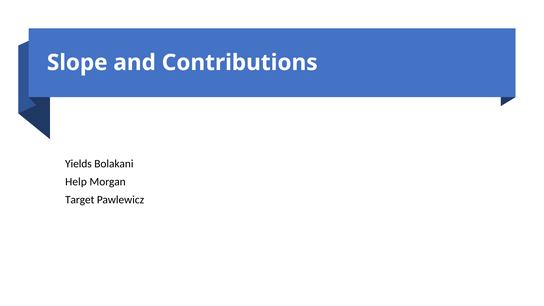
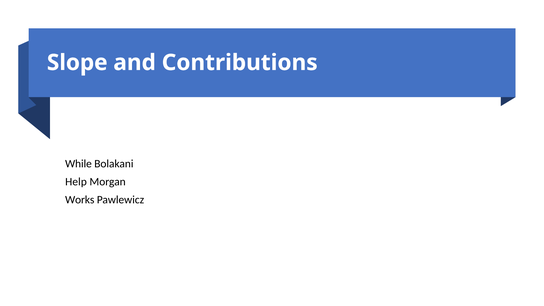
Yields: Yields -> While (78, 164)
Target: Target -> Works (80, 200)
